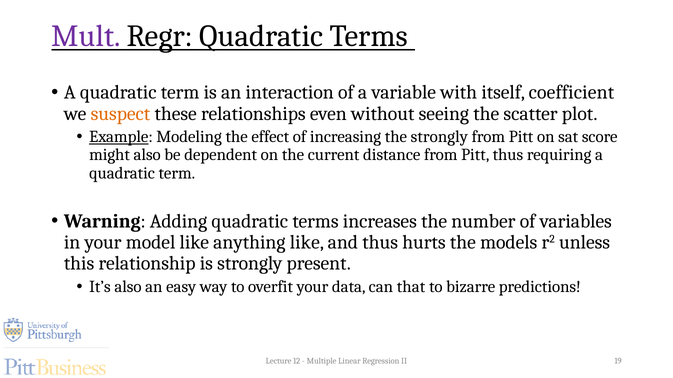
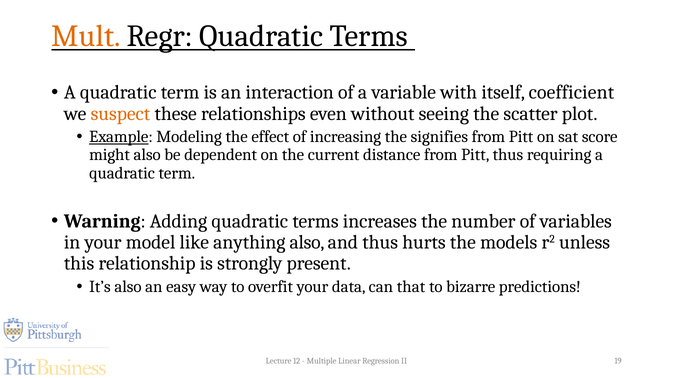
Mult colour: purple -> orange (86, 36)
the strongly: strongly -> signifies (439, 137)
anything like: like -> also (307, 243)
